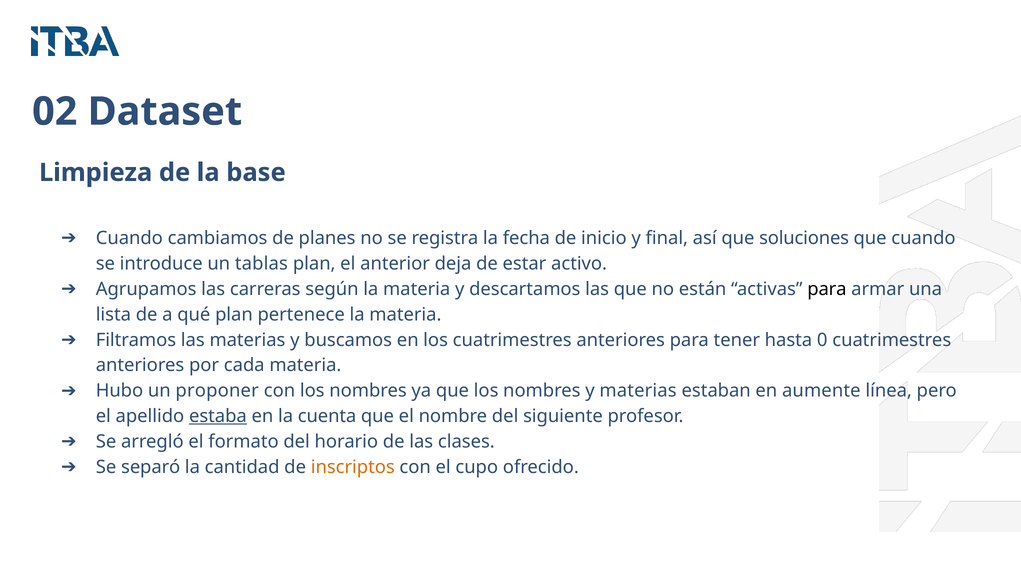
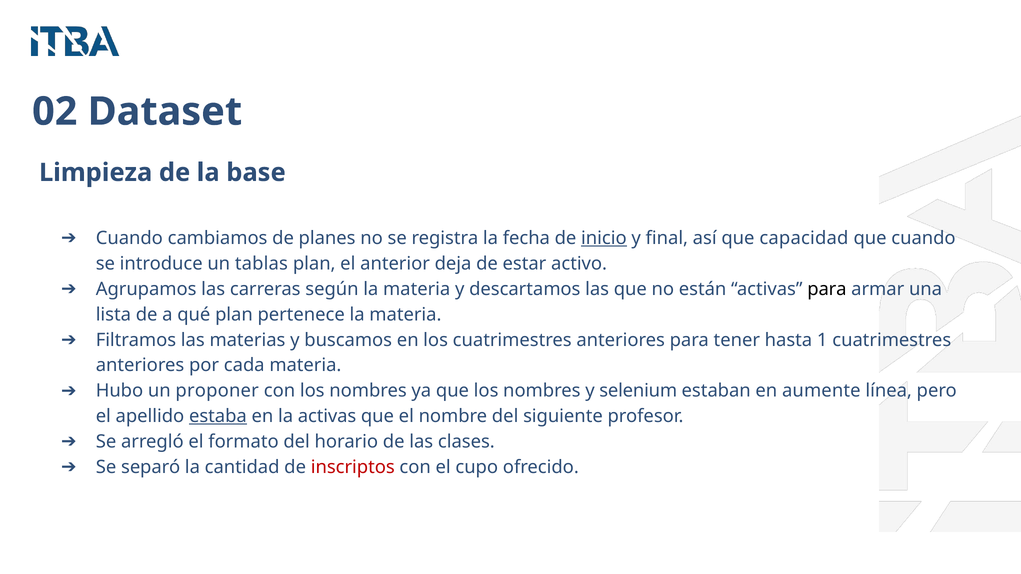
inicio underline: none -> present (604, 238)
soluciones: soluciones -> capacidad (804, 238)
0: 0 -> 1 (822, 340)
y materias: materias -> selenium (638, 391)
la cuenta: cuenta -> activas (327, 416)
inscriptos colour: orange -> red (353, 467)
